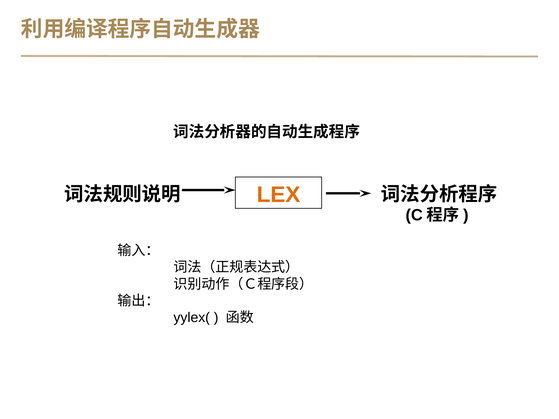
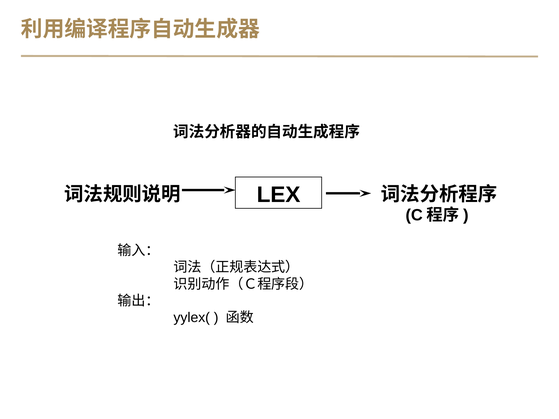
LEX colour: orange -> black (279, 195)
